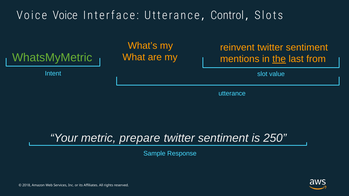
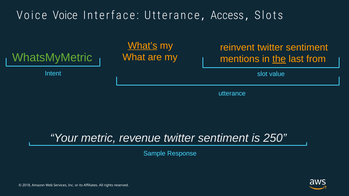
Control: Control -> Access (227, 15)
What’s underline: none -> present (143, 46)
prepare: prepare -> revenue (140, 138)
